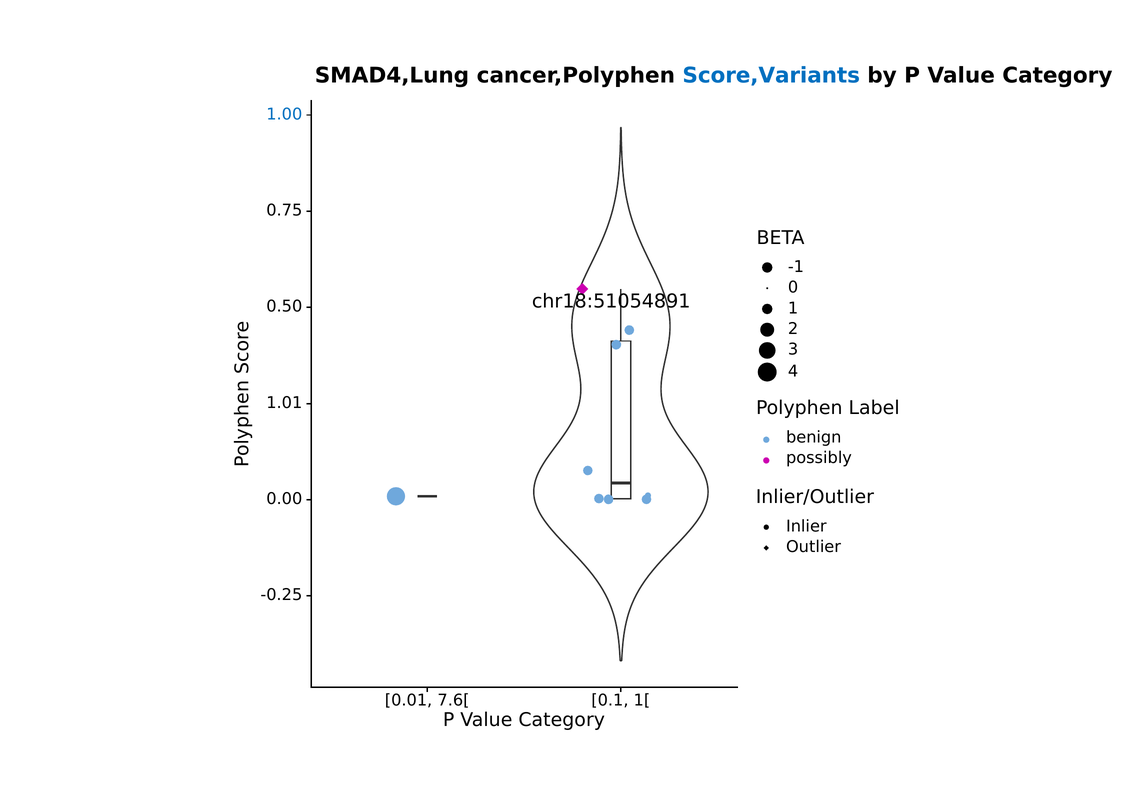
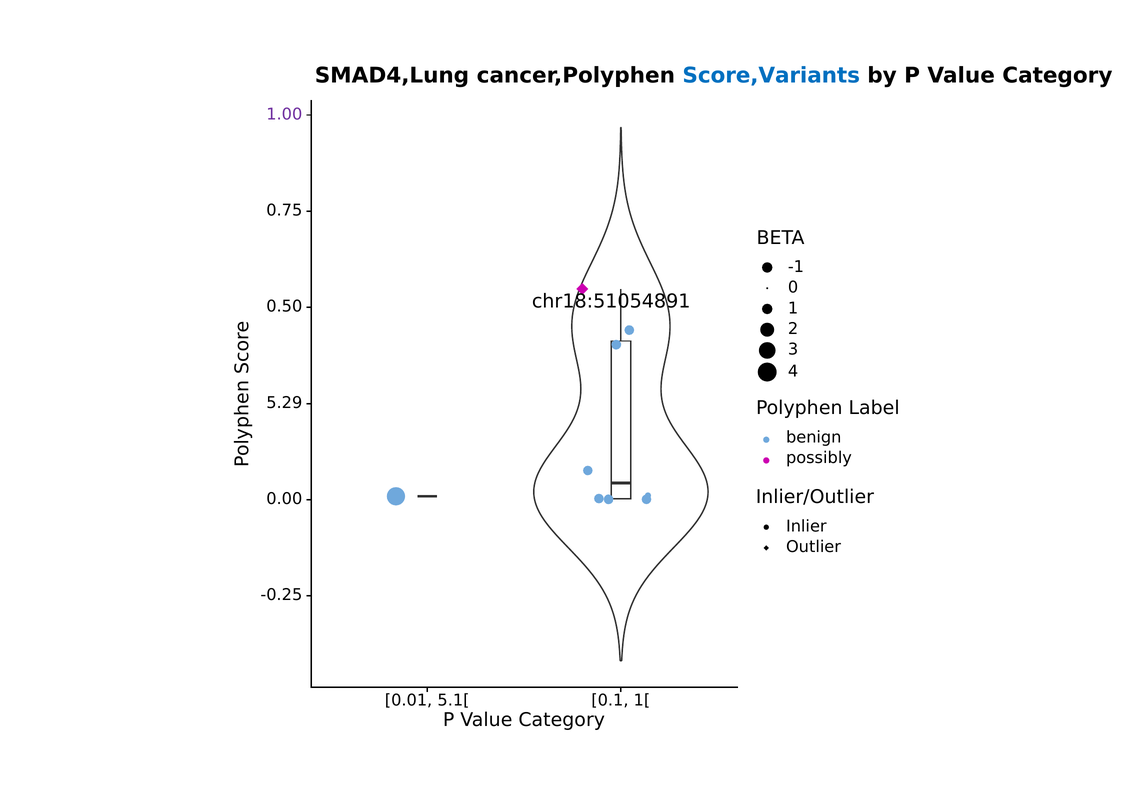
1.00 colour: blue -> purple (284, 114)
1.01: 1.01 -> 5.29 (284, 403)
7.6[: 7.6[ -> 5.1[ (453, 700)
